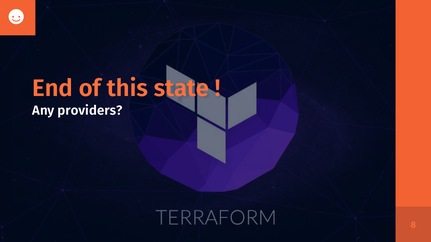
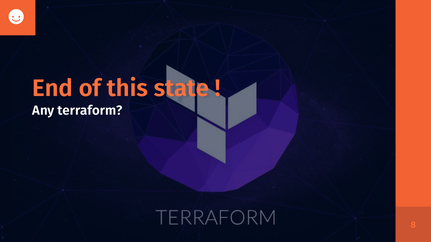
providers: providers -> terraform (90, 111)
